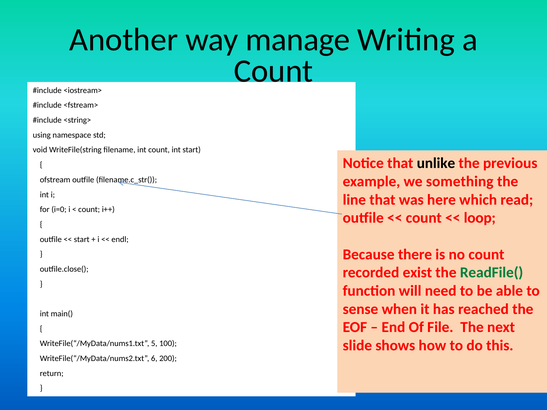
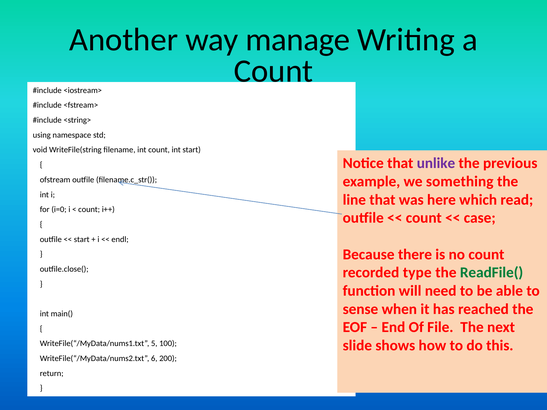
unlike colour: black -> purple (436, 163)
loop: loop -> case (480, 218)
exist: exist -> type (417, 273)
